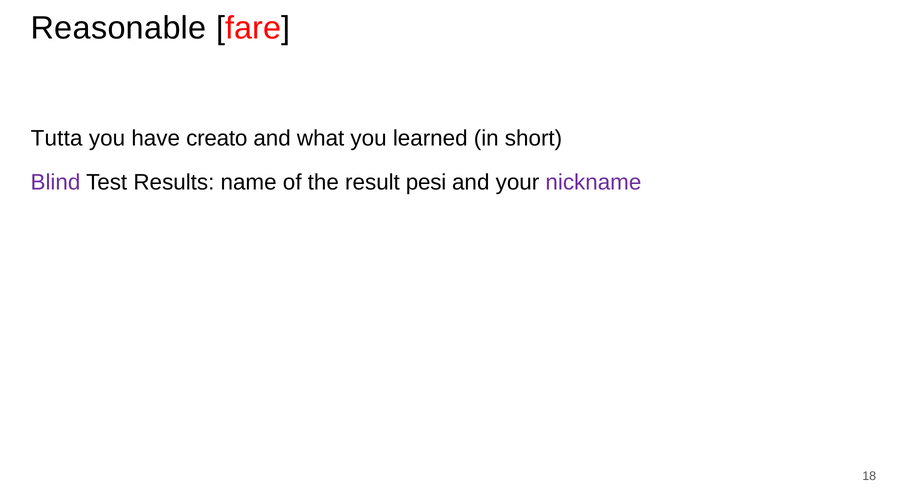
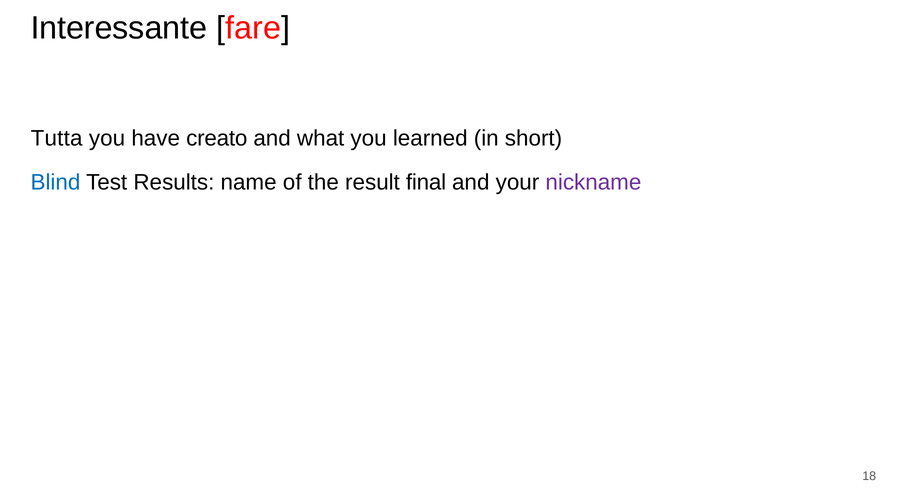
Reasonable: Reasonable -> Interessante (119, 28)
Blind colour: purple -> blue (55, 182)
pesi: pesi -> final (426, 182)
